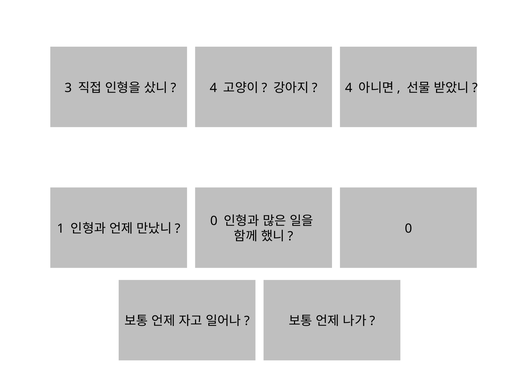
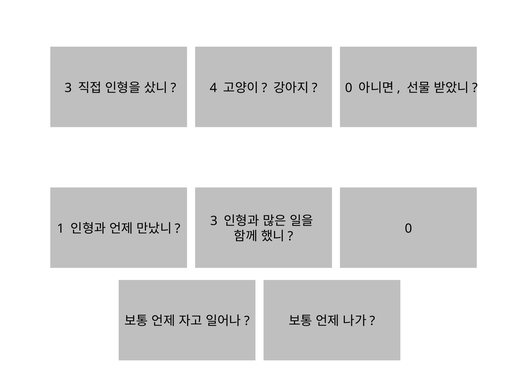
4: 4 -> 0 (349, 88)
0: 0 -> 3 (214, 221)
